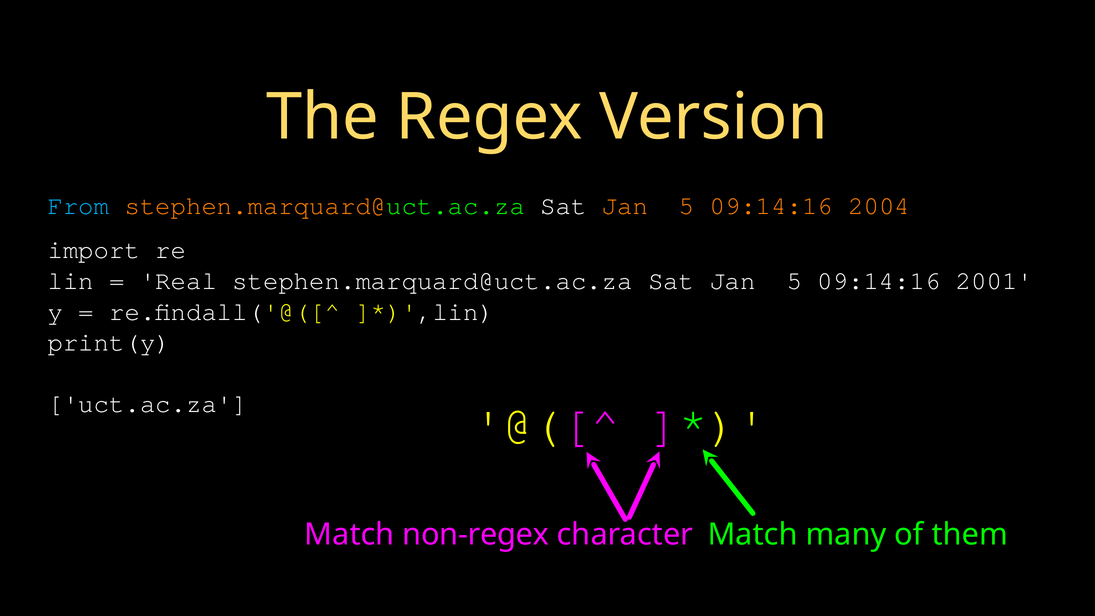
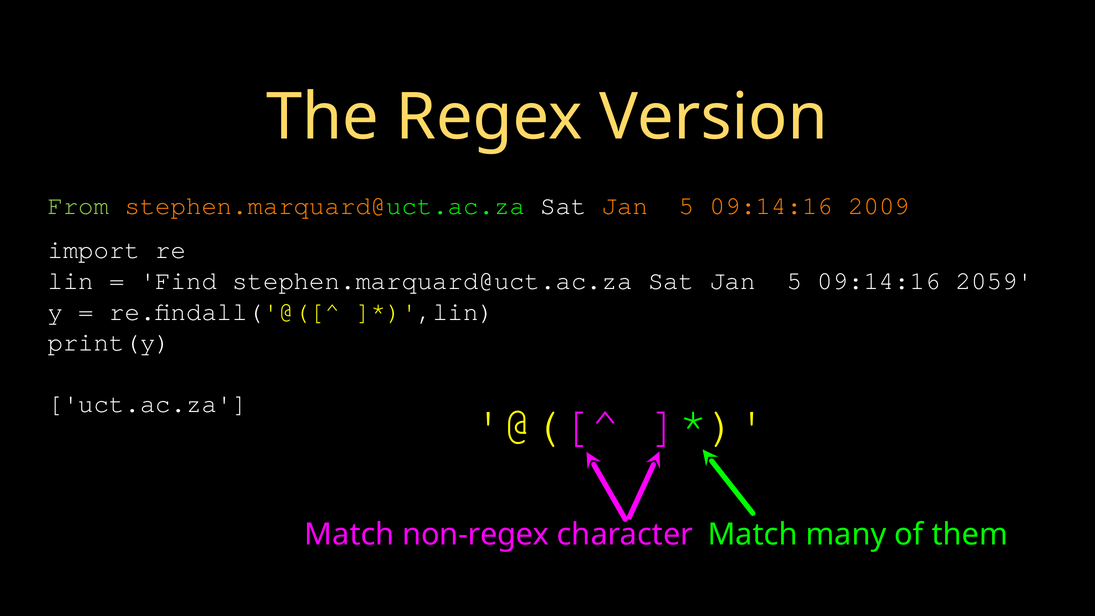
From colour: light blue -> light green (78, 206)
2004: 2004 -> 2009 (879, 206)
Real: Real -> Find (178, 281)
2001: 2001 -> 2059 (994, 281)
